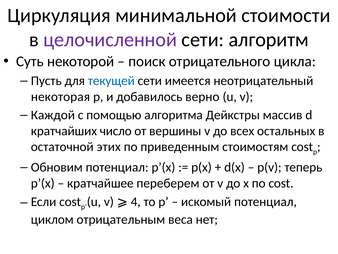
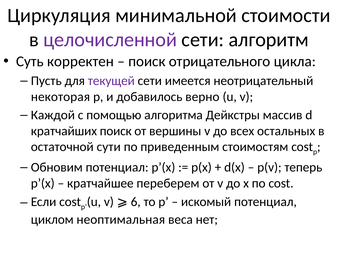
некоторой: некоторой -> корректен (81, 61)
текущей colour: blue -> purple (111, 81)
кратчайших число: число -> поиск (116, 131)
этих: этих -> сути (109, 146)
4: 4 -> 6 (136, 201)
отрицательным: отрицательным -> неоптимальная (121, 219)
